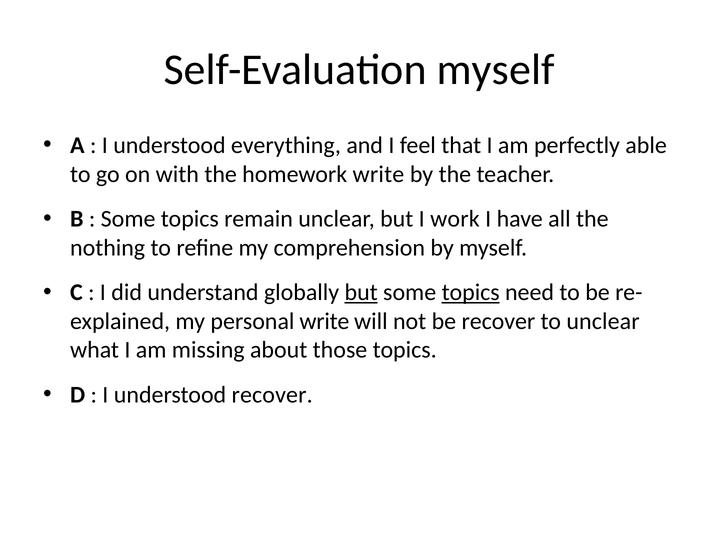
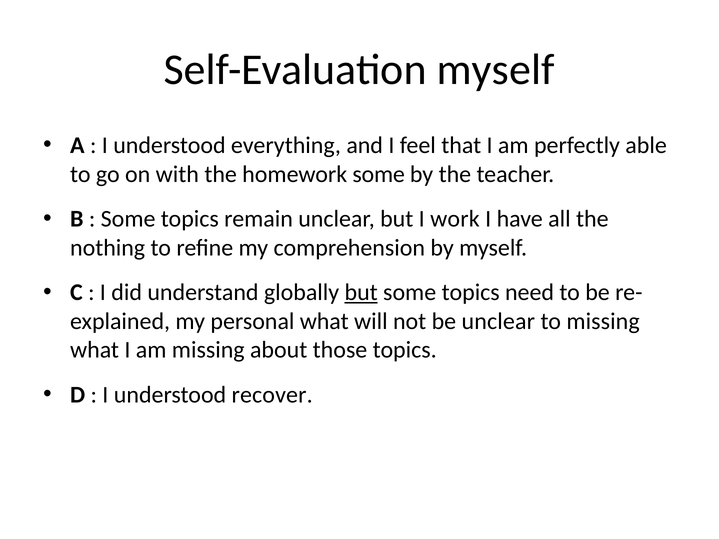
homework write: write -> some (379, 174)
topics underline: present -> none (471, 293)
personal write: write -> what (324, 321)
be recover: recover -> unclear (498, 321)
to unclear: unclear -> missing (603, 321)
